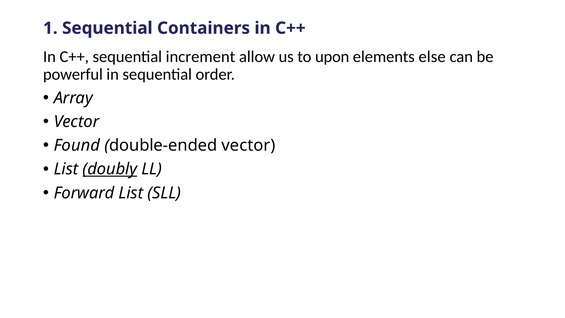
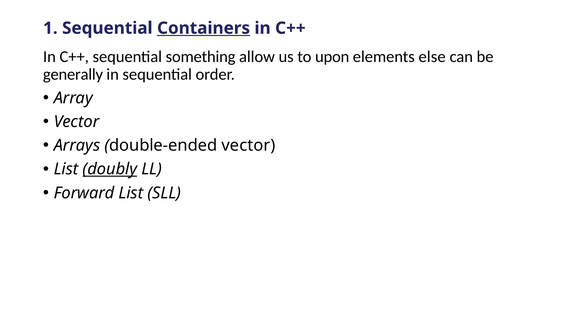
Containers underline: none -> present (204, 28)
increment: increment -> something (201, 57)
powerful: powerful -> generally (73, 74)
Found: Found -> Arrays (77, 145)
